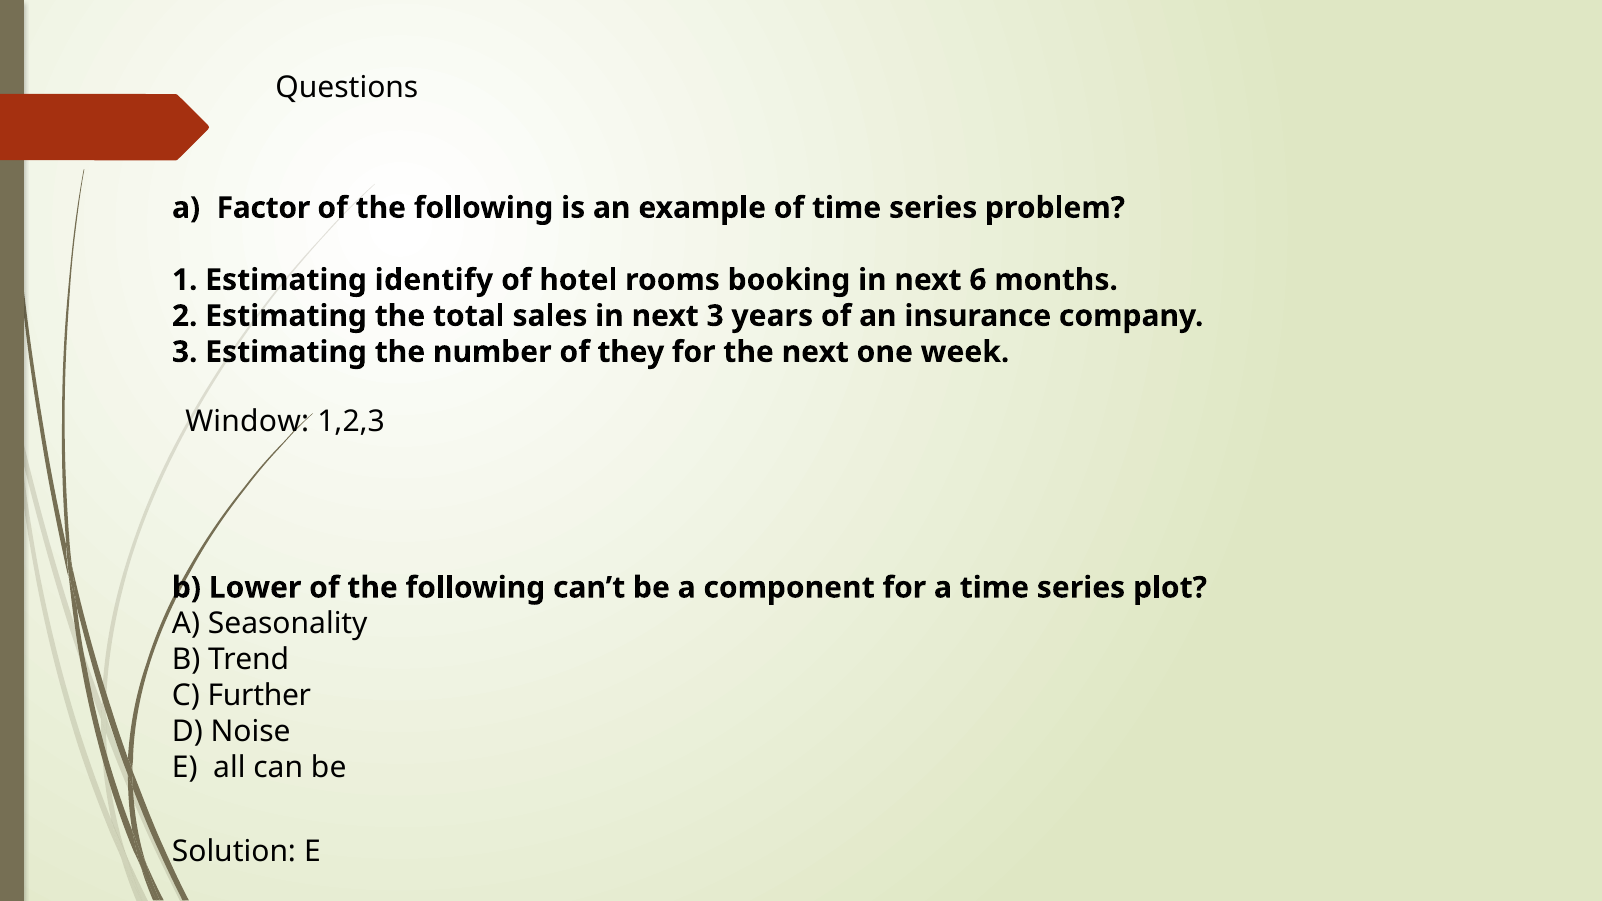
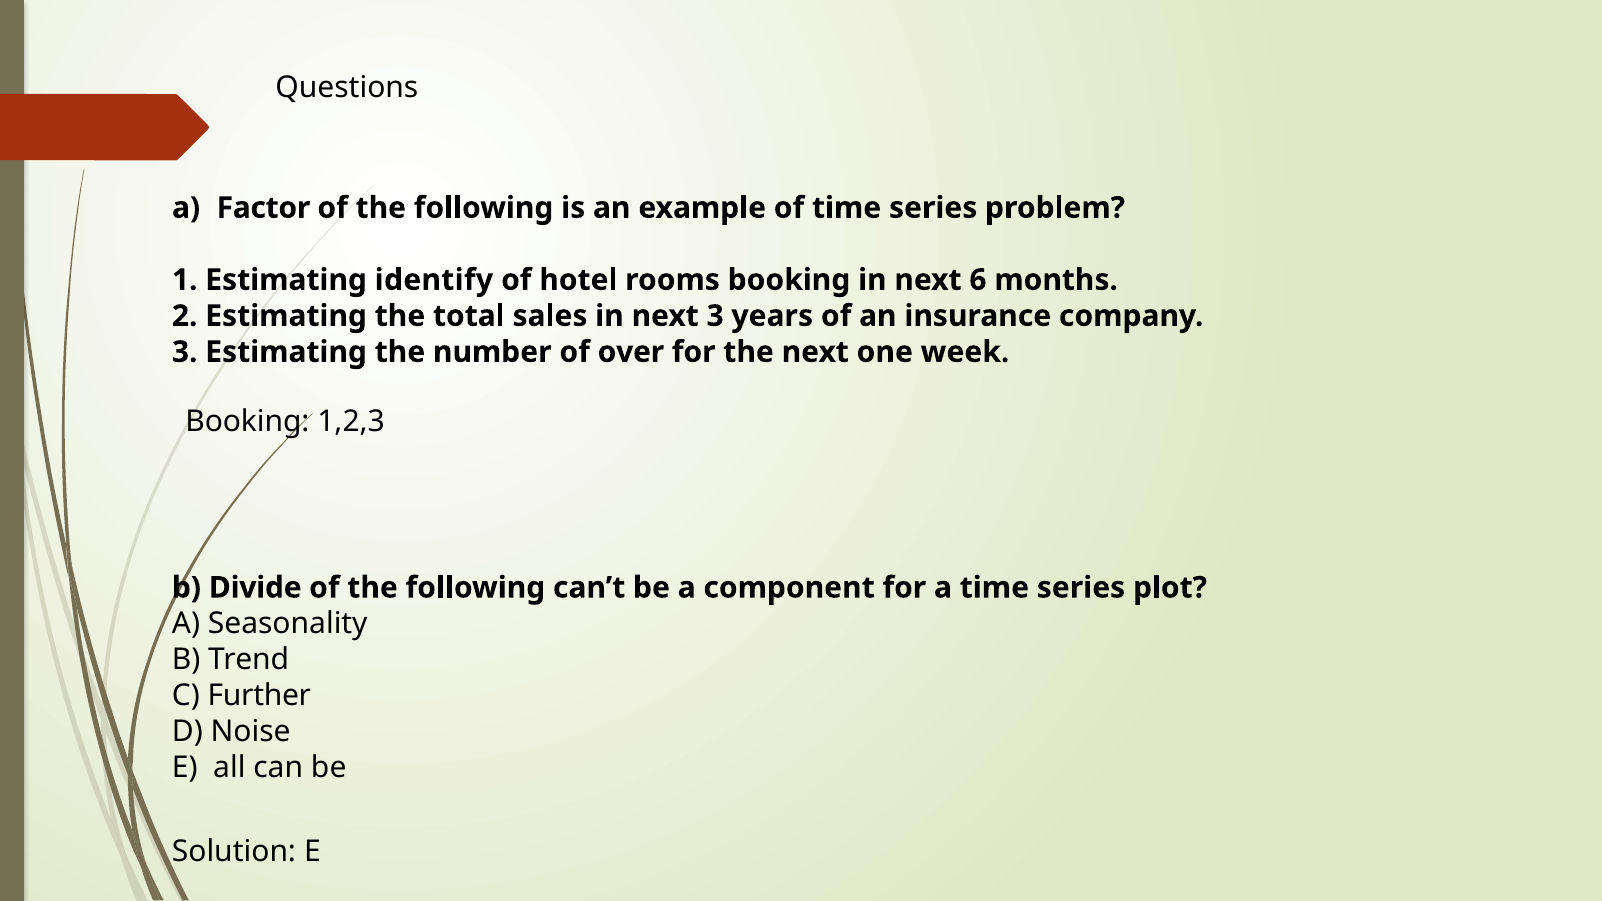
they: they -> over (631, 352)
Window: Window -> Booking (247, 421)
Lower: Lower -> Divide (255, 588)
